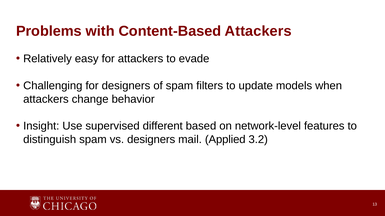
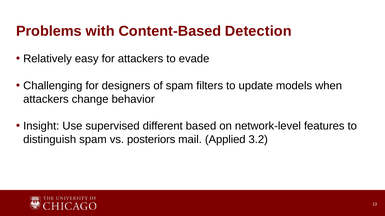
Content-Based Attackers: Attackers -> Detection (258, 31)
vs designers: designers -> posteriors (151, 140)
